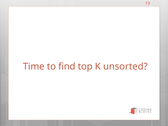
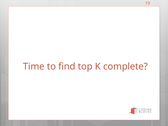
unsorted: unsorted -> complete (125, 66)
